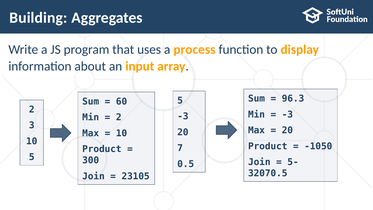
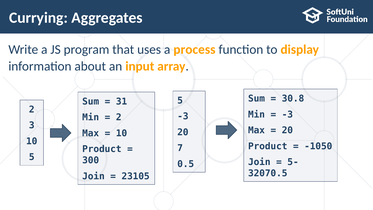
Building: Building -> Currying (39, 18)
96.3: 96.3 -> 30.8 (293, 99)
60: 60 -> 31 (122, 101)
